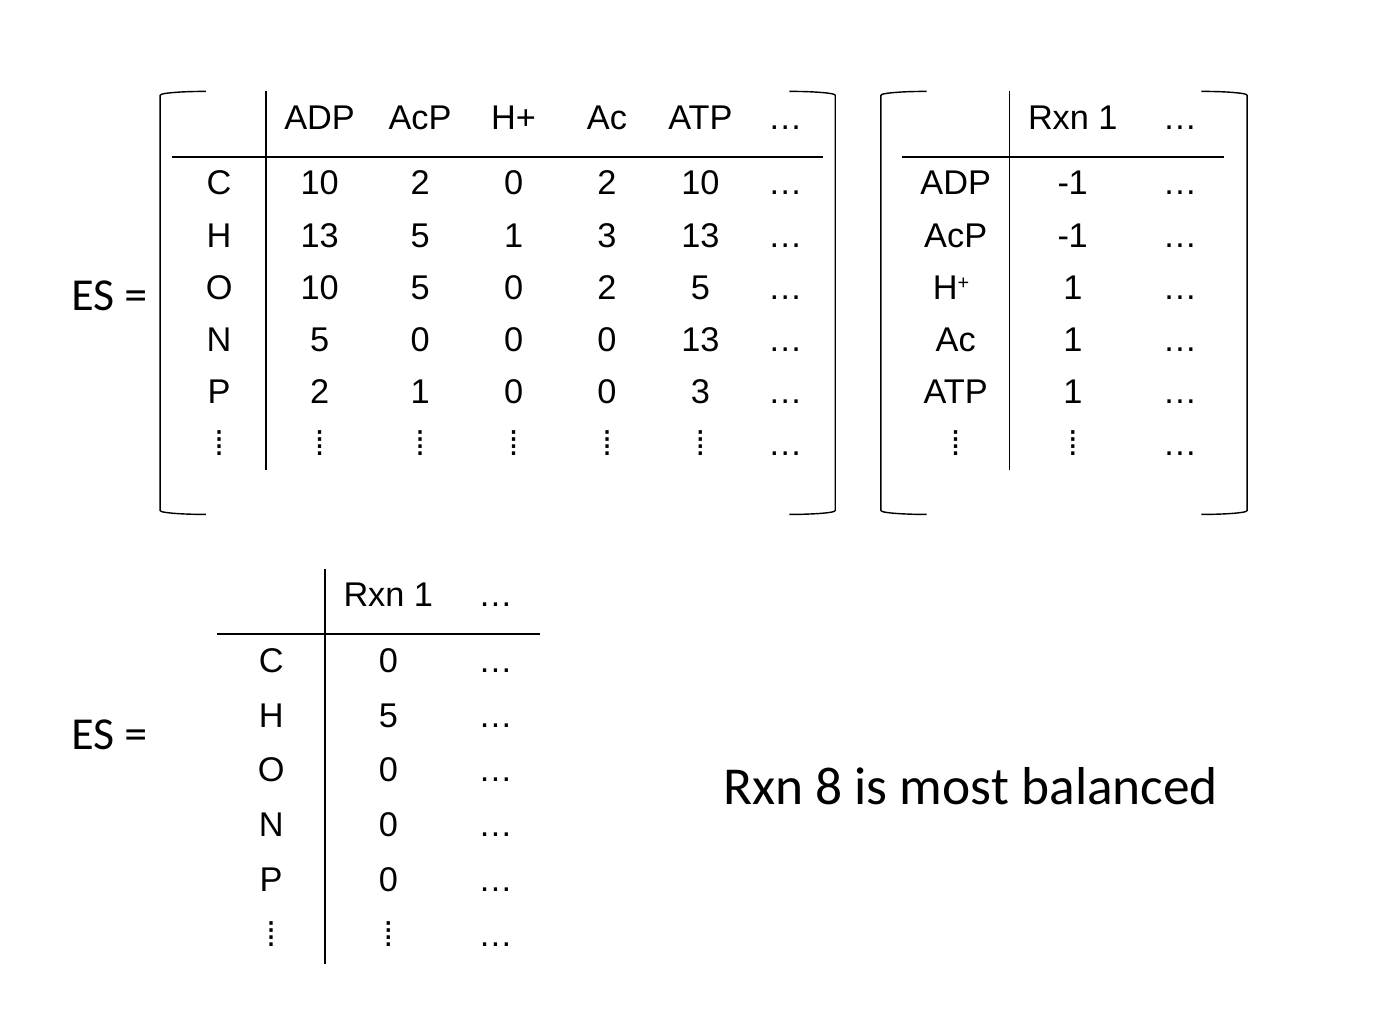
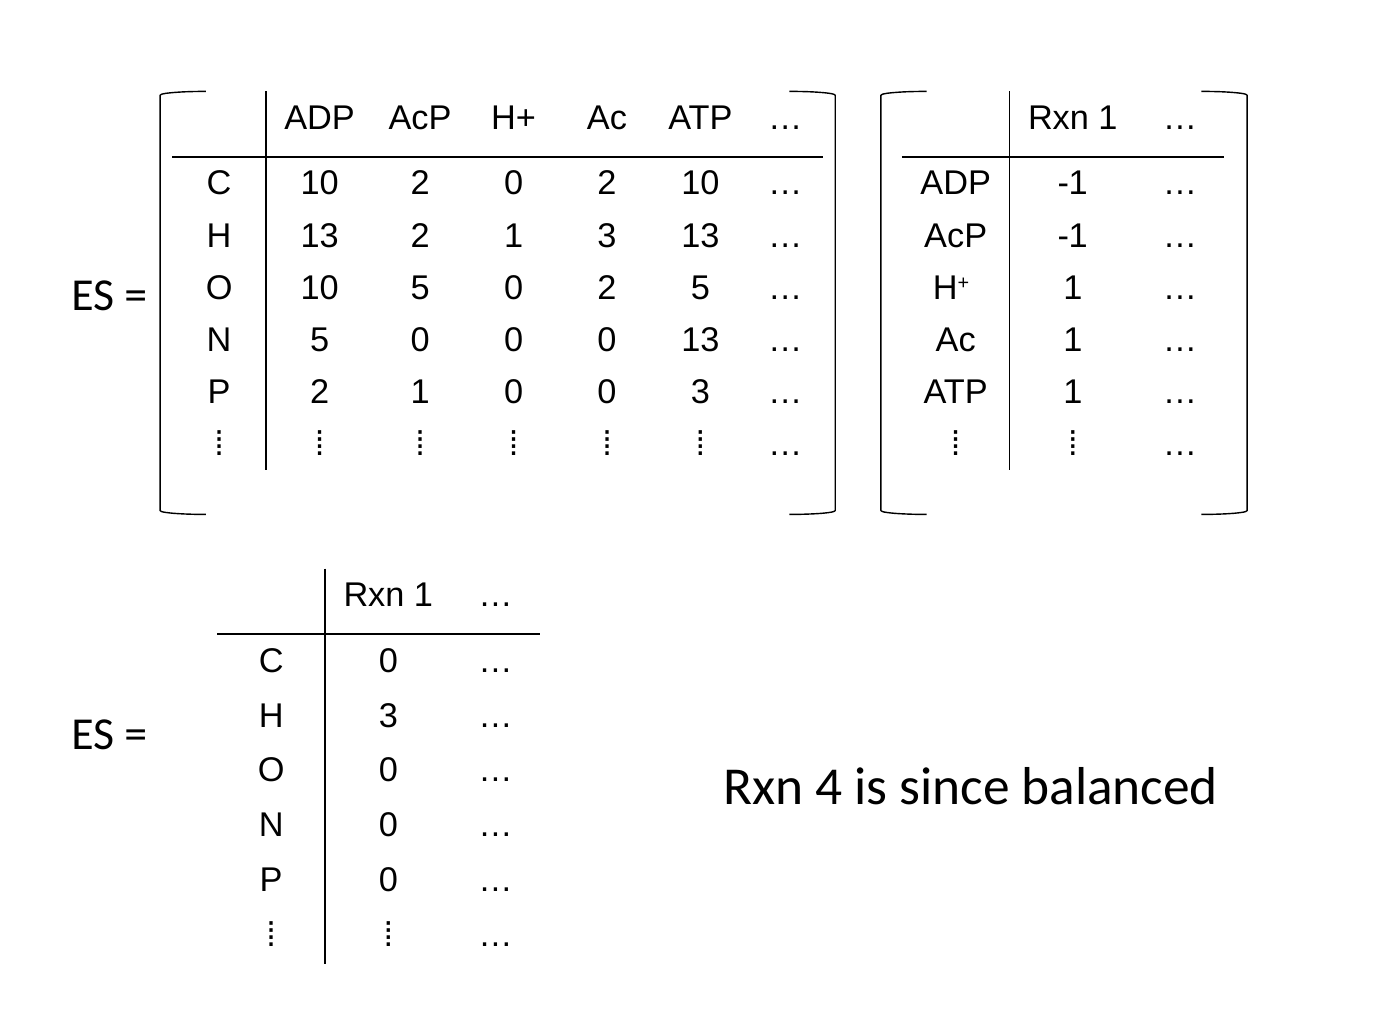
13 5: 5 -> 2 (420, 236)
H 5: 5 -> 3 (388, 716)
8: 8 -> 4 (829, 788)
most: most -> since (955, 788)
